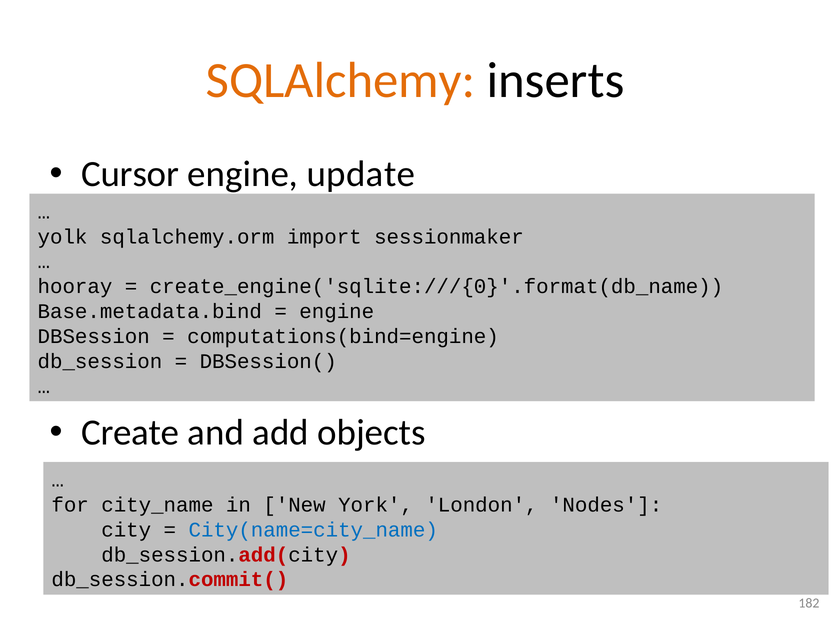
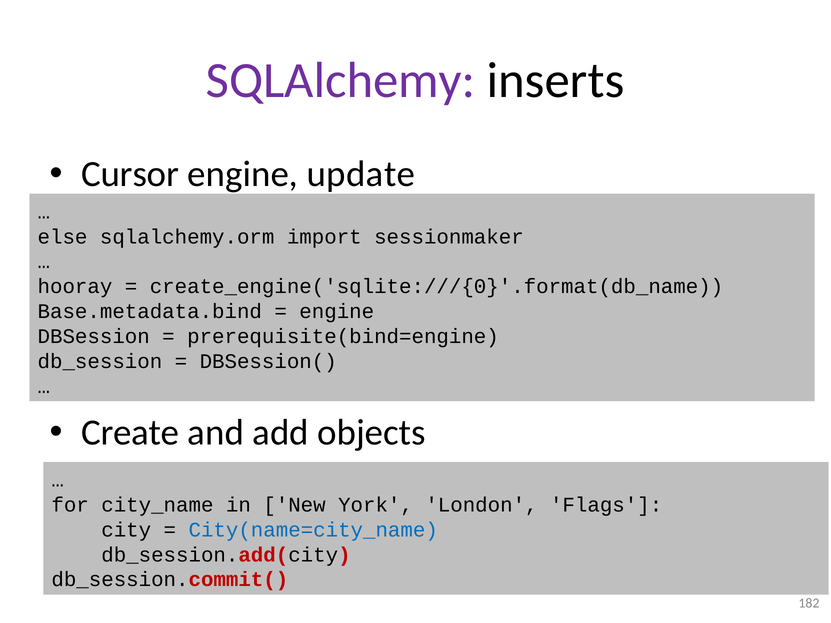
SQLAlchemy colour: orange -> purple (340, 80)
yolk: yolk -> else (63, 237)
computations(bind=engine: computations(bind=engine -> prerequisite(bind=engine (343, 336)
Nodes: Nodes -> Flags (606, 505)
